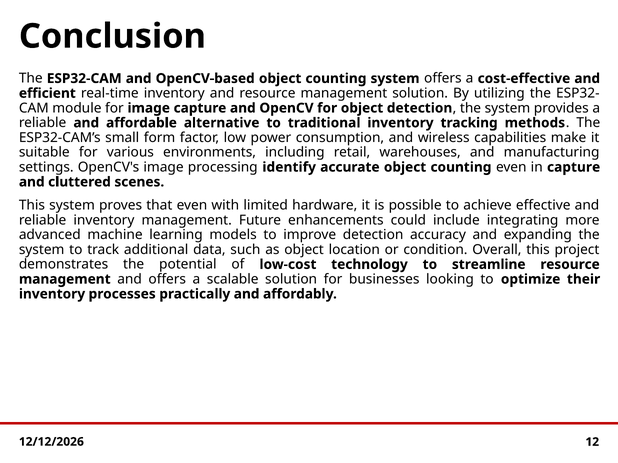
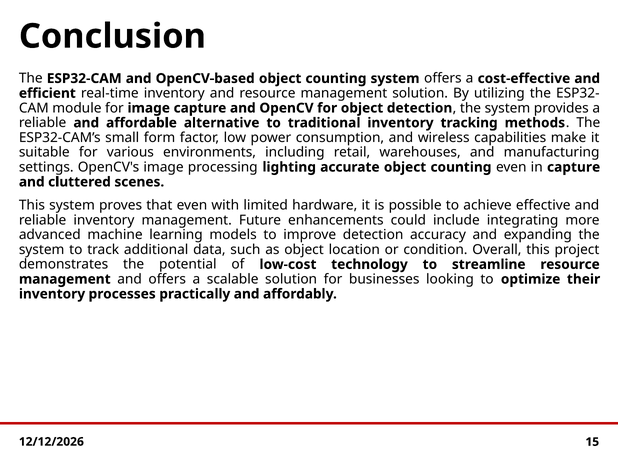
identify: identify -> lighting (289, 167)
12: 12 -> 15 (592, 442)
